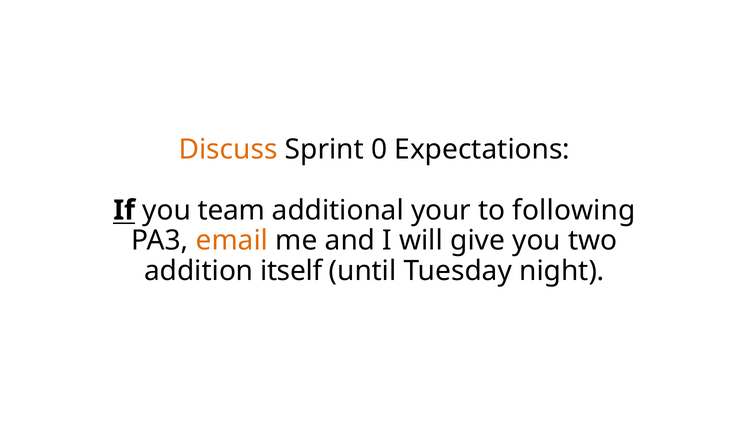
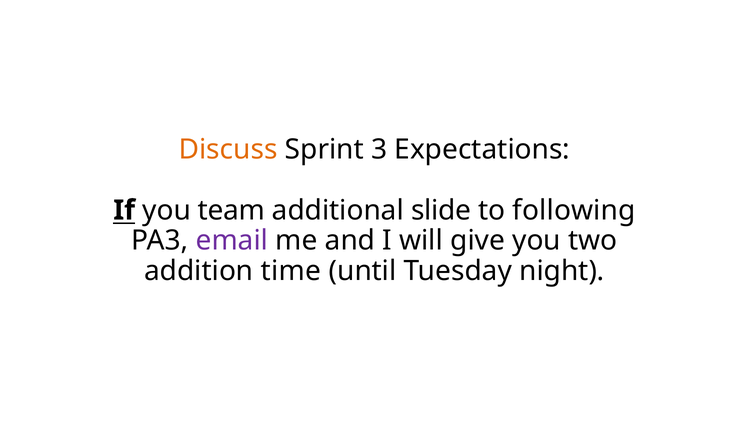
0: 0 -> 3 (379, 150)
your: your -> slide (441, 210)
email colour: orange -> purple (232, 241)
itself: itself -> time (291, 271)
